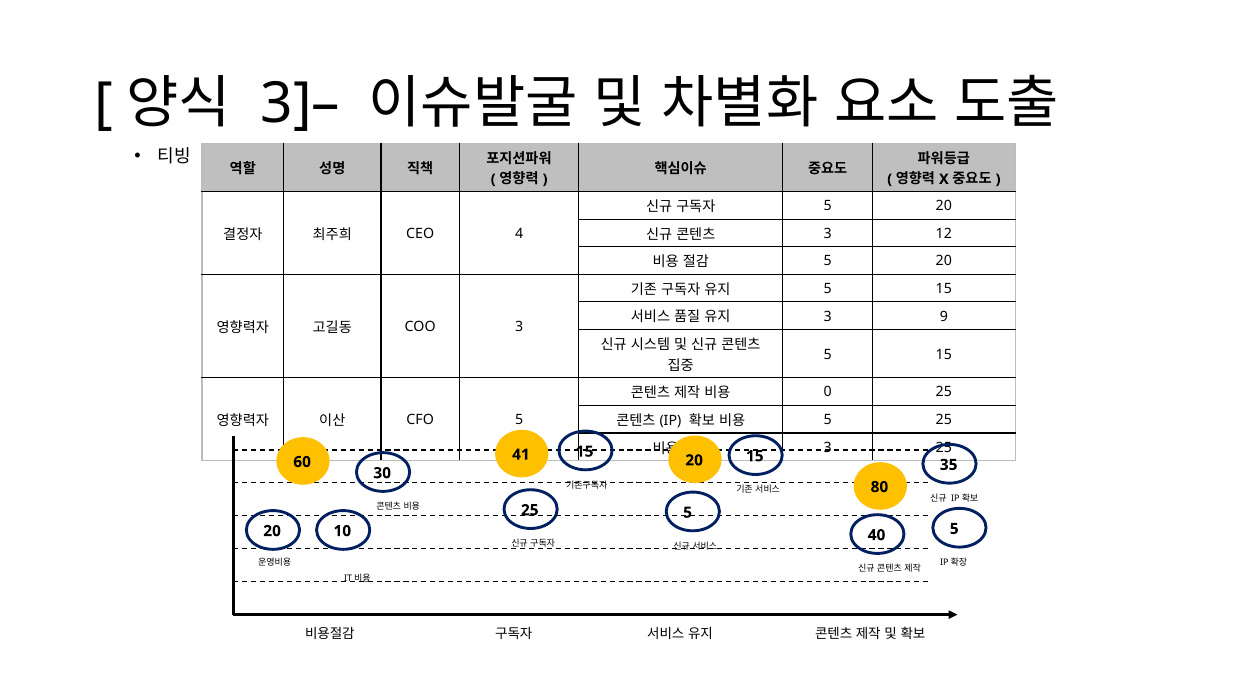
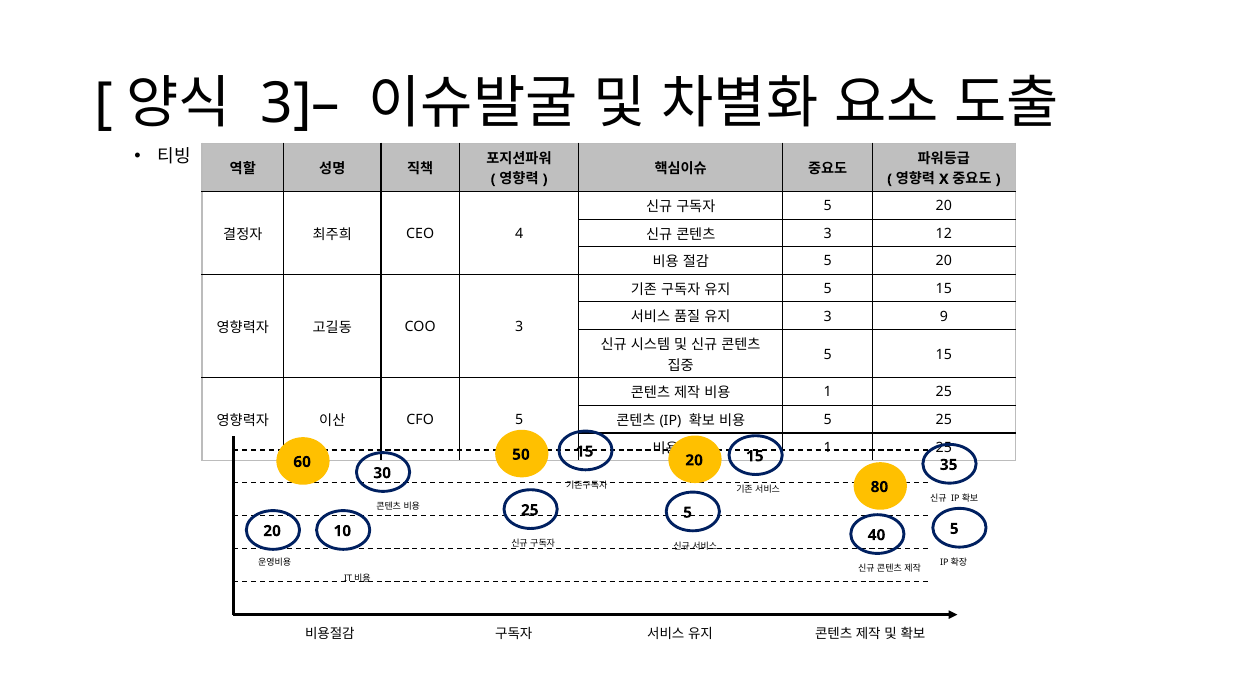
0: 0 -> 1 (828, 392)
3: 3 -> 1 (828, 448)
41: 41 -> 50 (521, 455)
